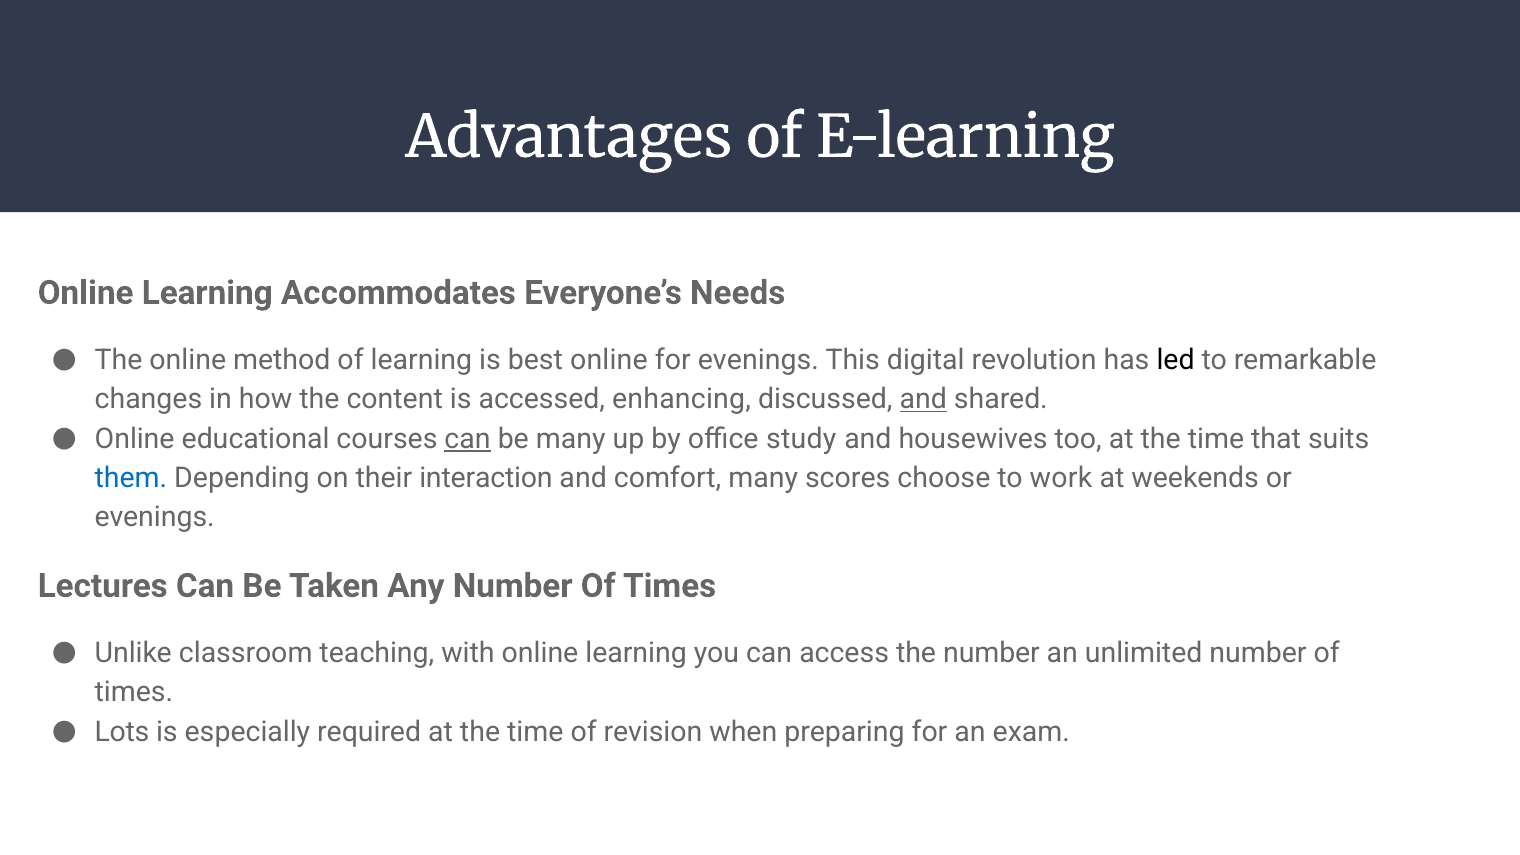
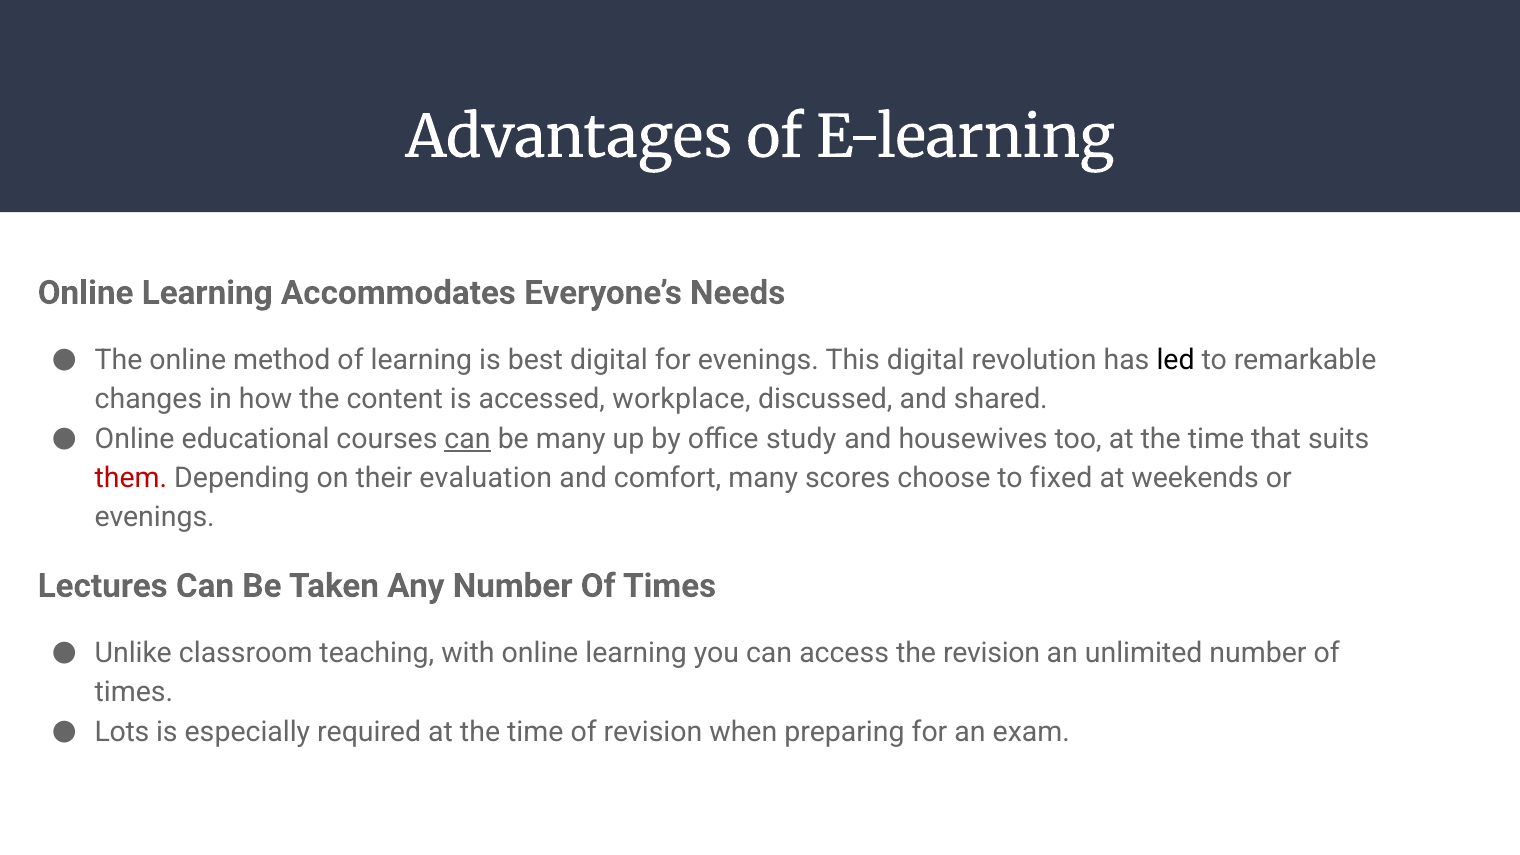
best online: online -> digital (609, 360)
enhancing: enhancing -> workplace (681, 399)
and underline: present -> none (923, 399)
them colour: blue -> red (131, 478)
interaction: interaction -> evaluation (486, 478)
work: work -> fixed (1061, 478)
the number: number -> revision (992, 653)
